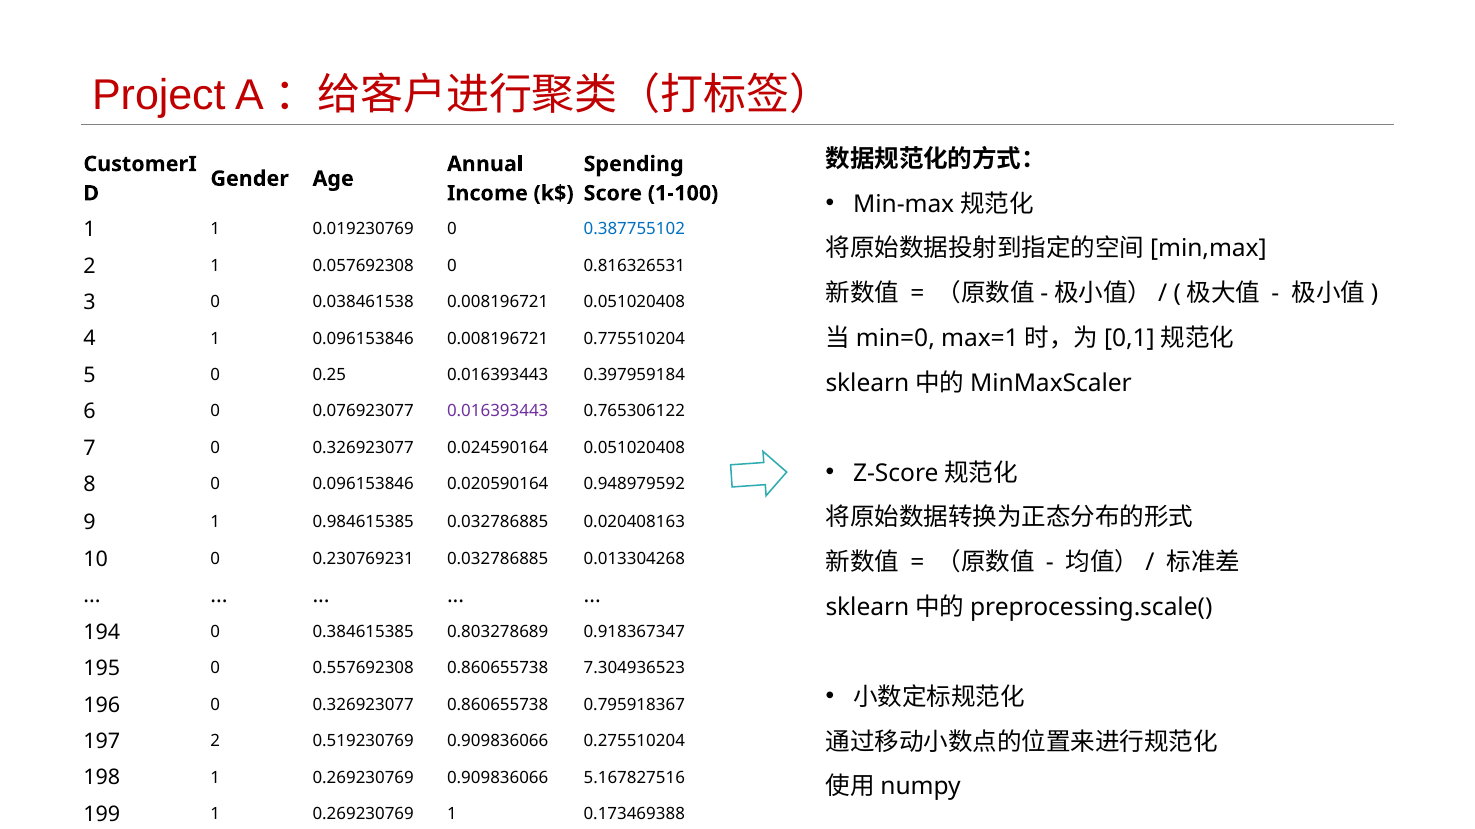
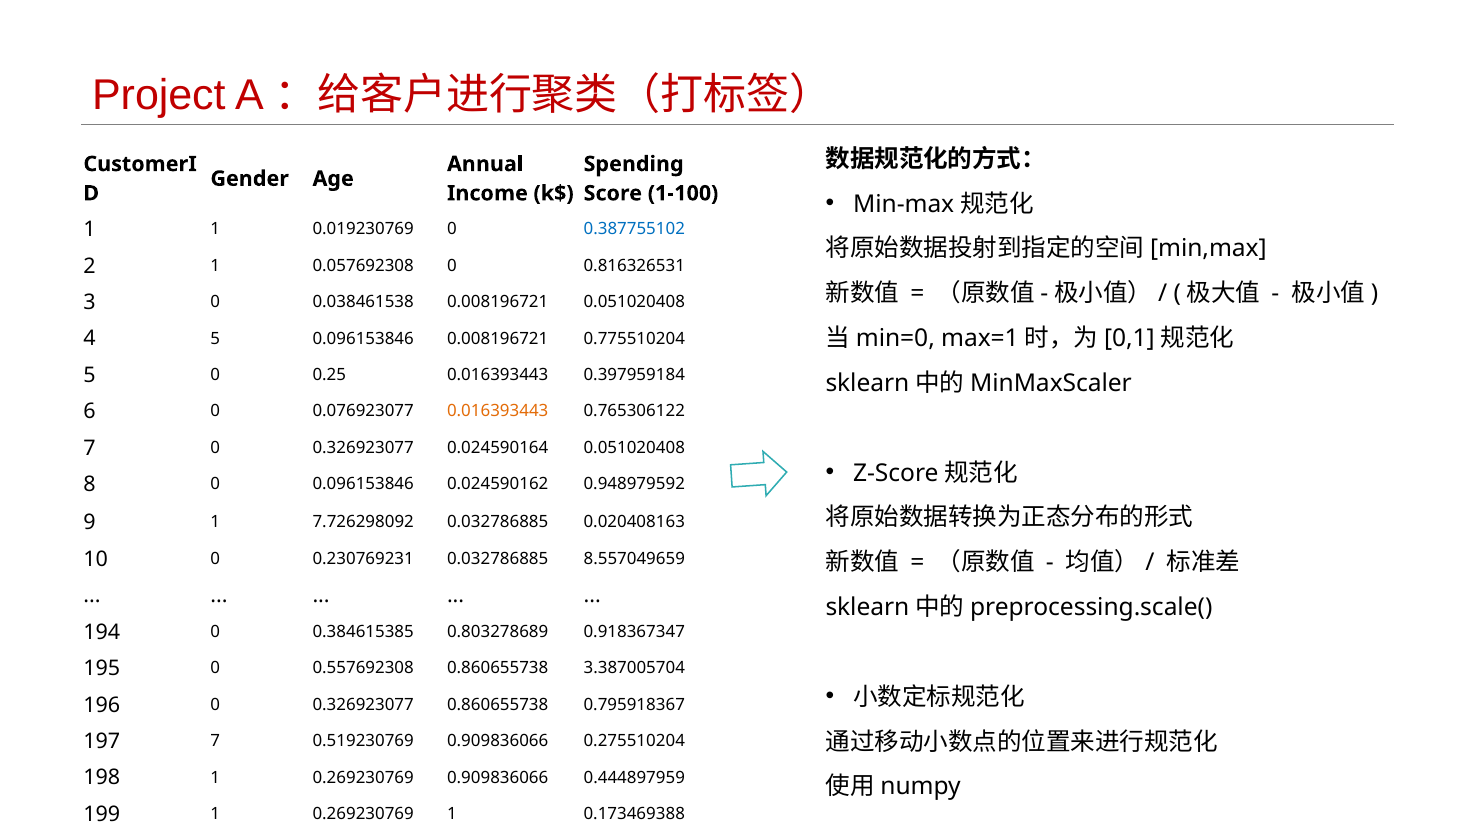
4 1: 1 -> 5 (215, 339)
0.016393443 colour: purple -> orange (498, 412)
0.020590164: 0.020590164 -> 0.024590162 (498, 484)
0.984615385: 0.984615385 -> 7.726298092 (363, 522)
0.013304268: 0.013304268 -> 8.557049659 (634, 560)
7.304936523: 7.304936523 -> 3.387005704 (634, 669)
197 2: 2 -> 7 (215, 742)
5.167827516: 5.167827516 -> 0.444897959 (634, 778)
